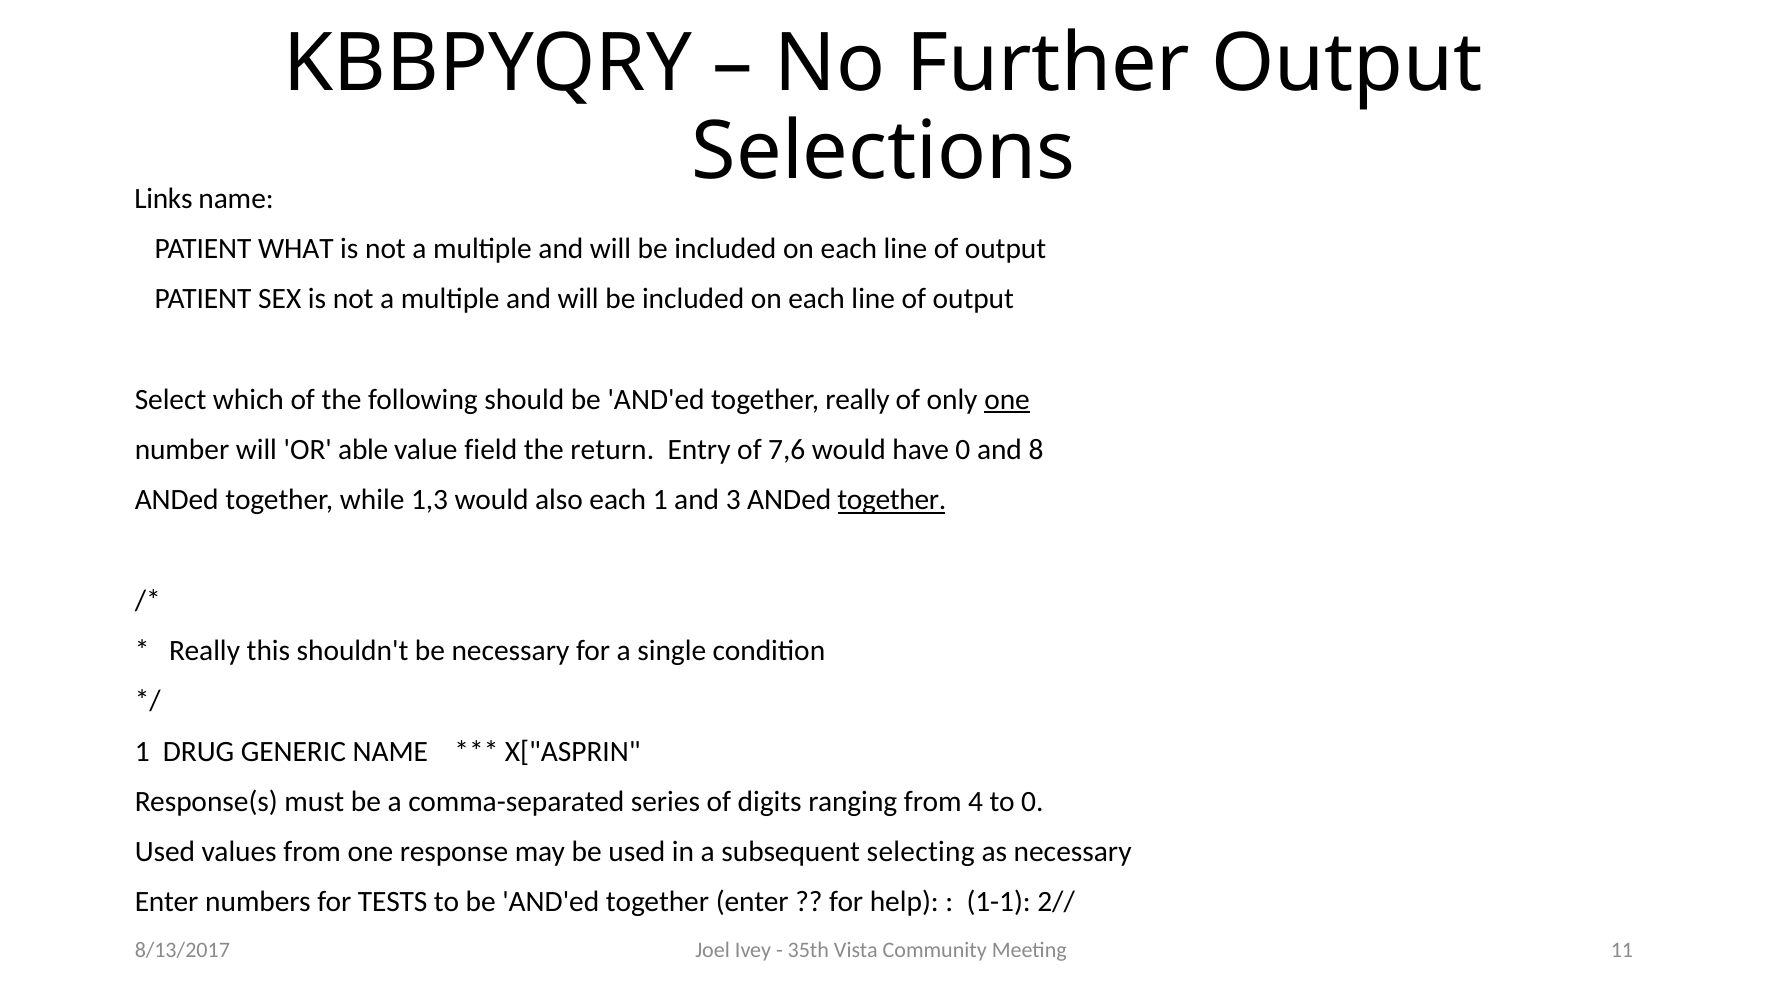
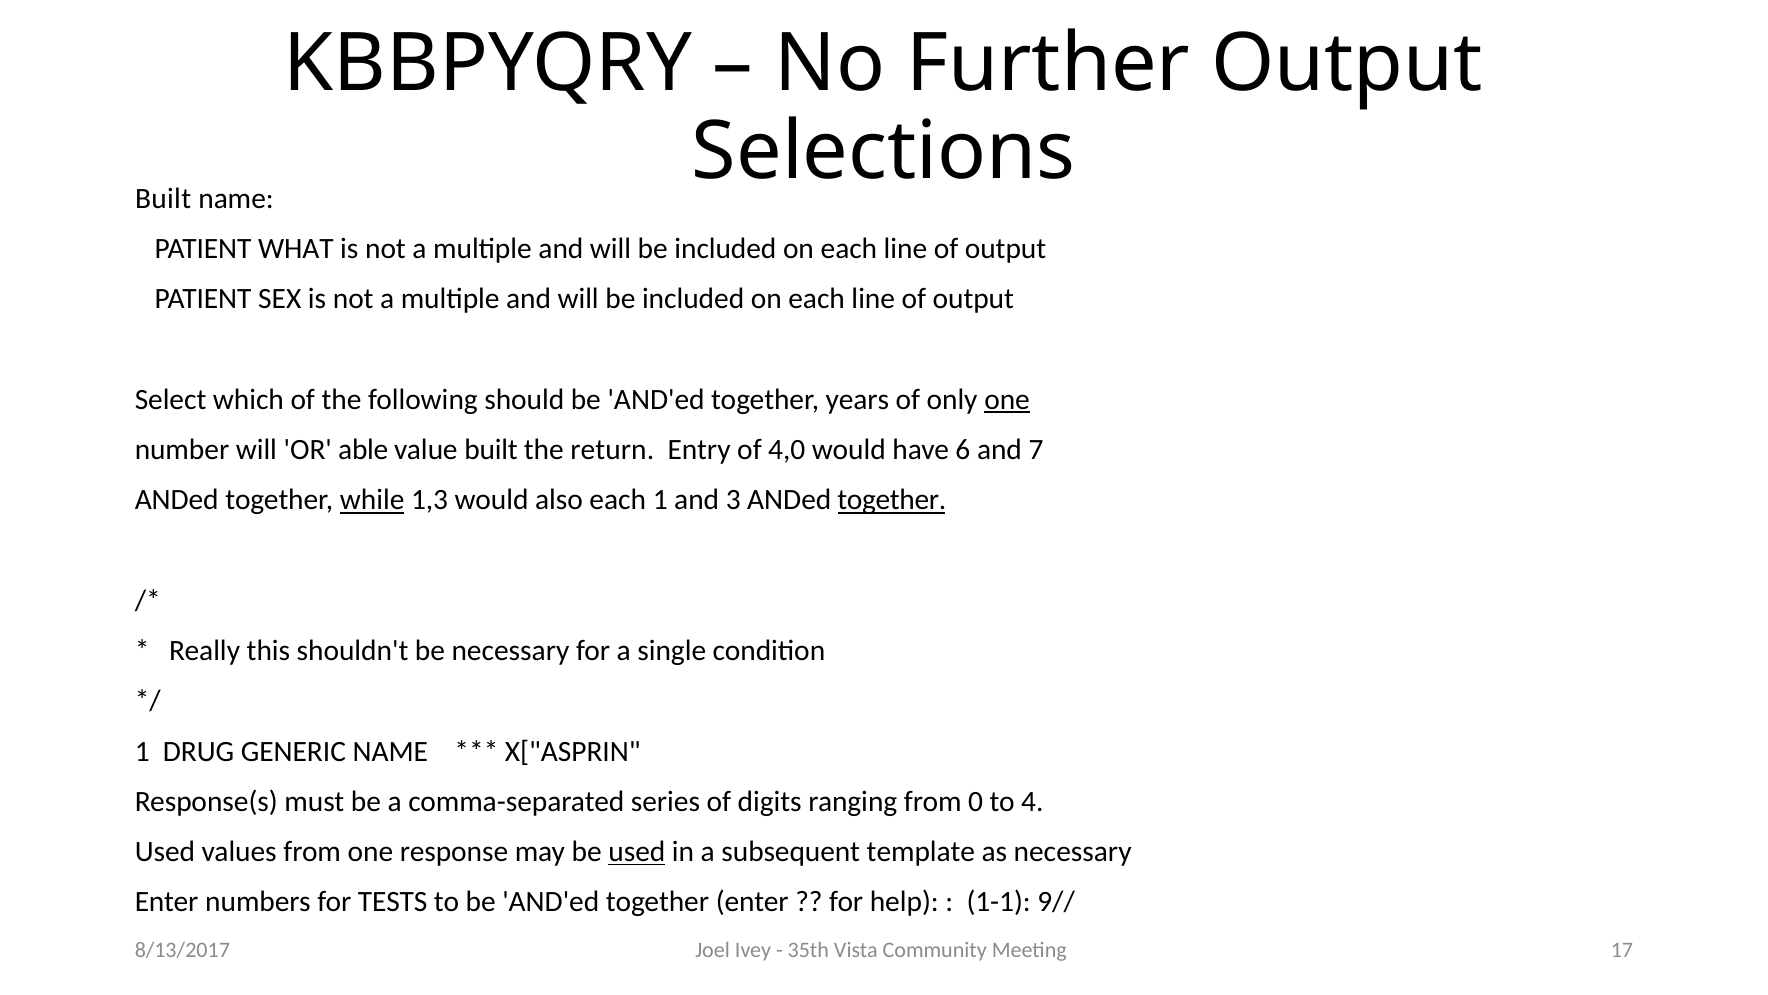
Links: Links -> Built (163, 199)
together really: really -> years (857, 399)
value field: field -> built (491, 450)
7,6: 7,6 -> 4,0 (787, 450)
have 0: 0 -> 6 (963, 450)
8: 8 -> 7 (1036, 450)
while underline: none -> present (372, 500)
4: 4 -> 0 (975, 801)
to 0: 0 -> 4 (1032, 801)
used underline: none -> present (637, 851)
selecting: selecting -> template (921, 851)
2//: 2// -> 9// (1056, 902)
11: 11 -> 17 (1622, 950)
